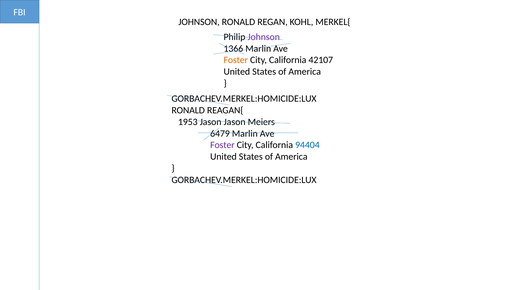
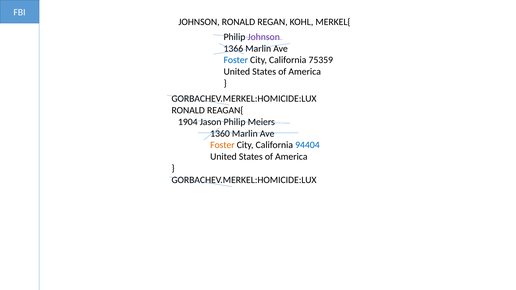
Foster colour: orange -> blue (236, 60)
42107: 42107 -> 75359 (321, 60)
1953: 1953 -> 1904 (188, 122)
Jason Jason: Jason -> Philip (235, 122)
6479: 6479 -> 1360 (220, 134)
Foster colour: purple -> orange (222, 145)
